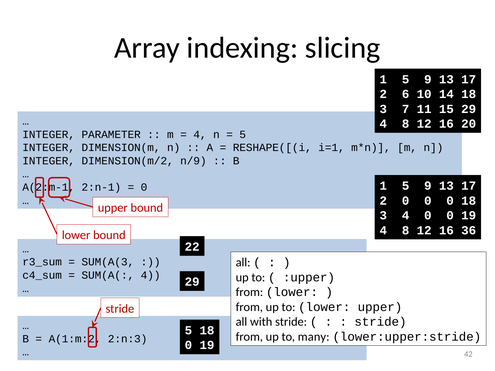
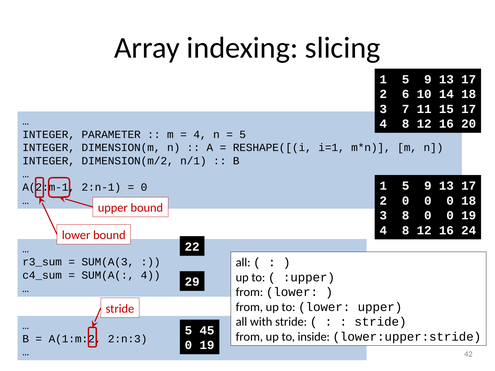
15 29: 29 -> 17 (469, 109)
n/9: n/9 -> n/1 (193, 161)
3 4: 4 -> 8 (406, 216)
36: 36 -> 24 (469, 230)
5 18: 18 -> 45 (207, 331)
many: many -> inside (314, 337)
